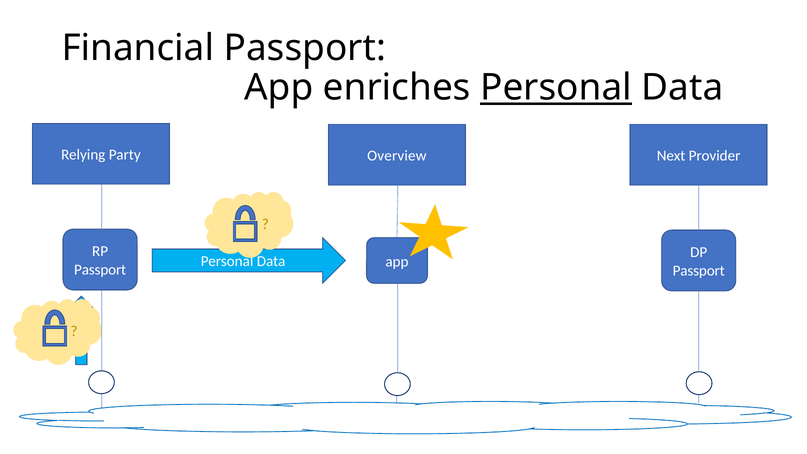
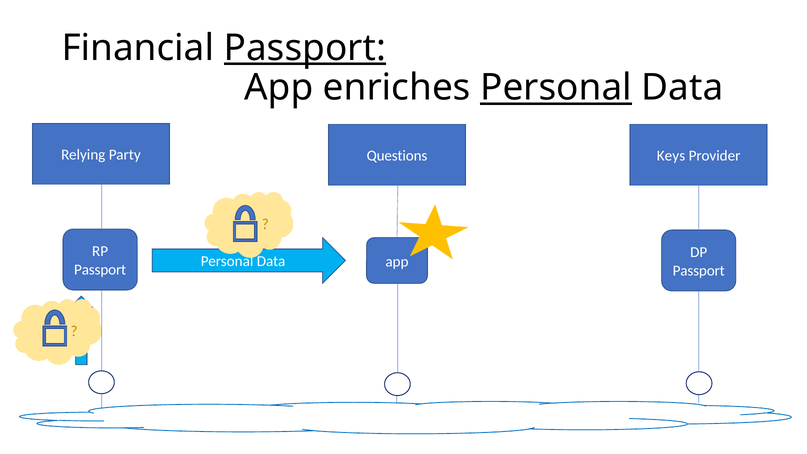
Passport underline: none -> present (305, 48)
Next: Next -> Keys (671, 156)
Overview: Overview -> Questions (397, 156)
